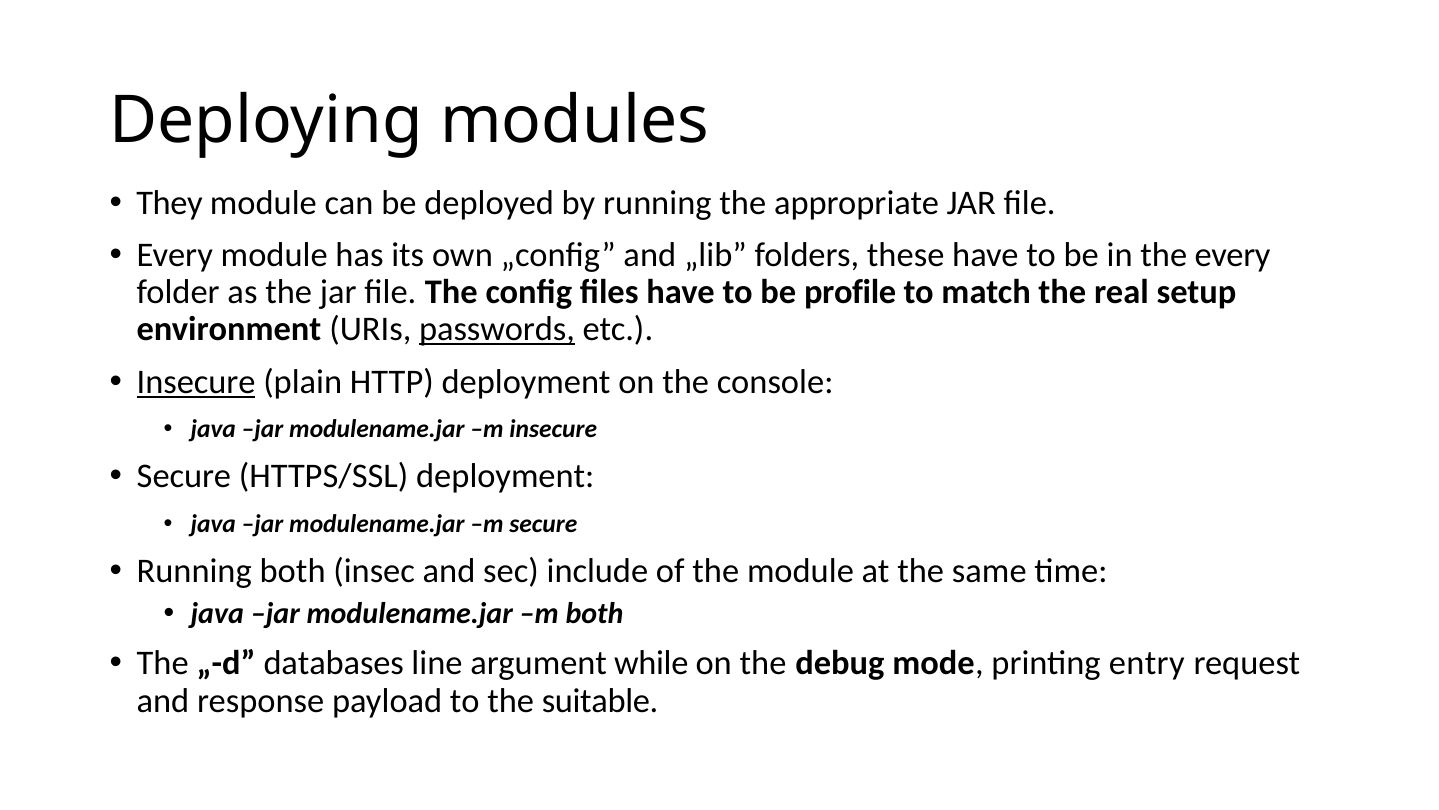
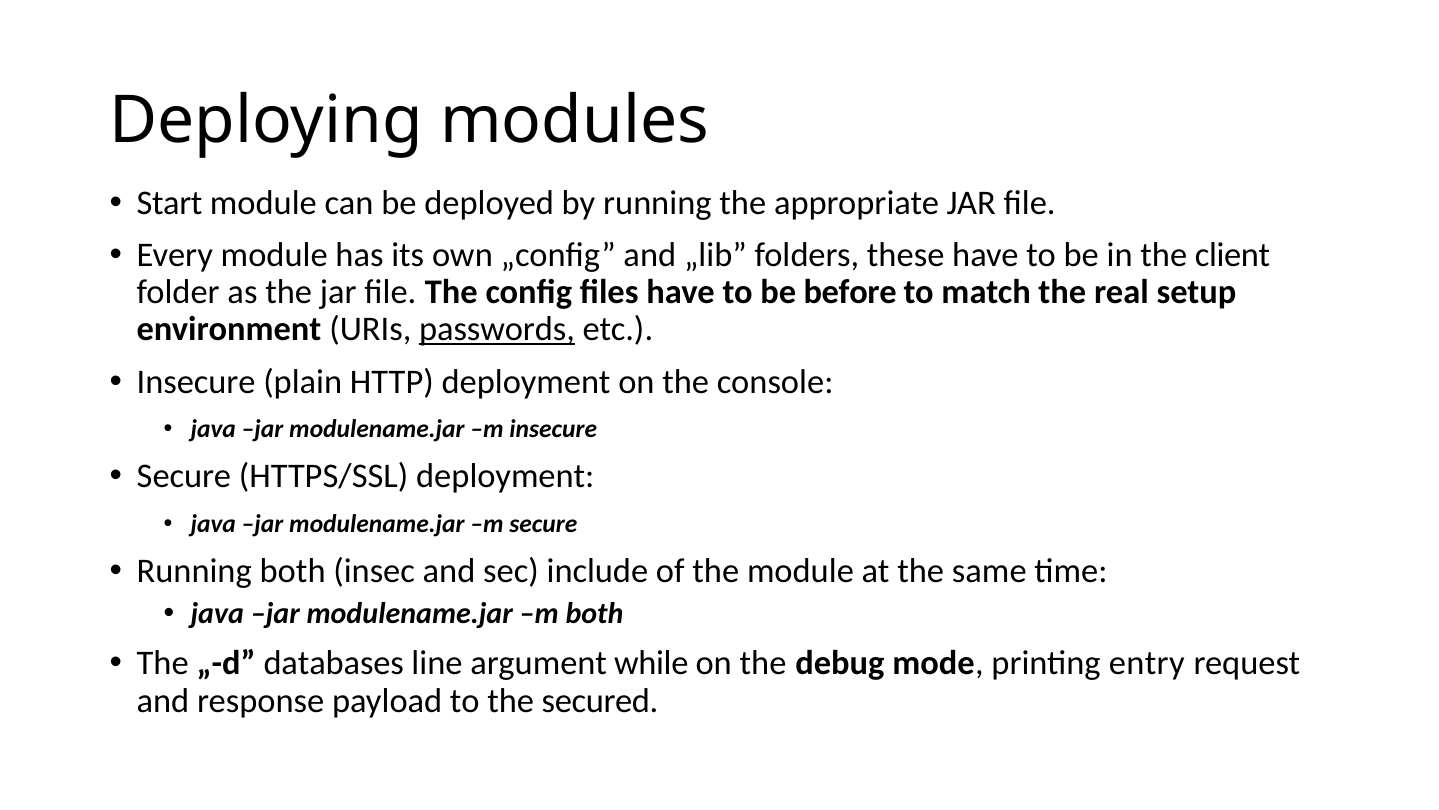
They: They -> Start (170, 203)
the every: every -> client (1233, 255)
profile: profile -> before (850, 292)
Insecure underline: present -> none (196, 381)
suitable: suitable -> secured (600, 700)
